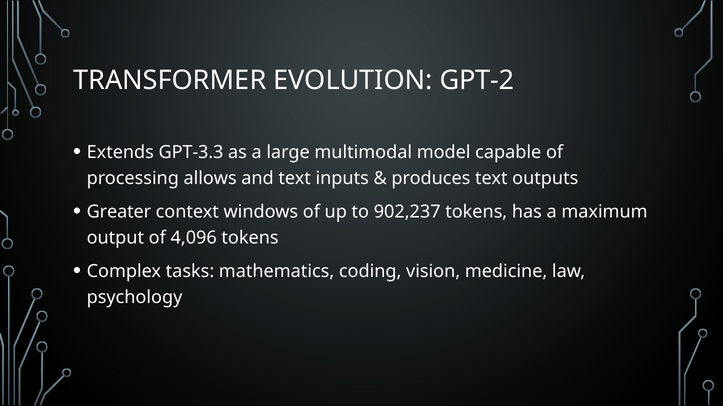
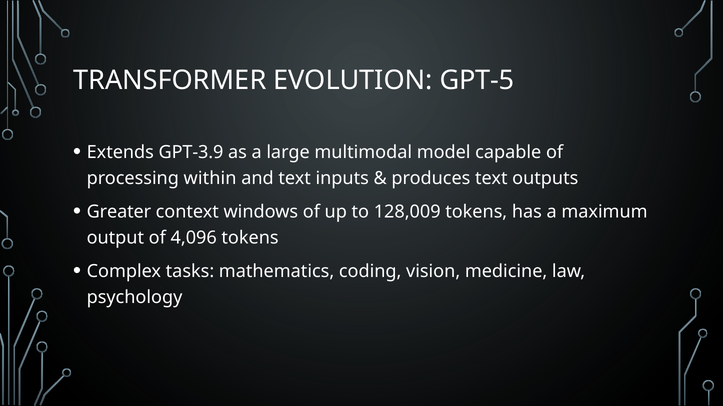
GPT-2: GPT-2 -> GPT-5 (477, 80)
GPT-3.3: GPT-3.3 -> GPT-3.9 (191, 153)
allows: allows -> within (210, 179)
902,237: 902,237 -> 128,009 (407, 212)
